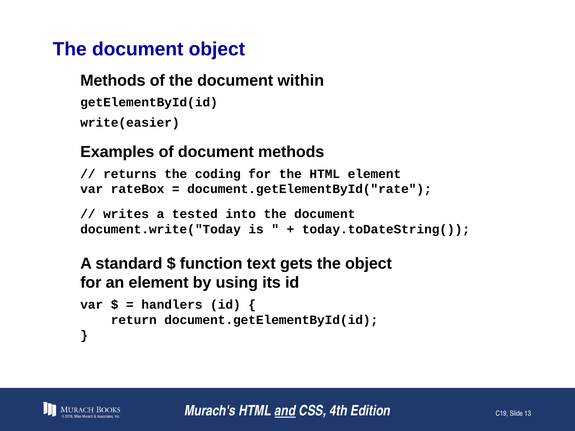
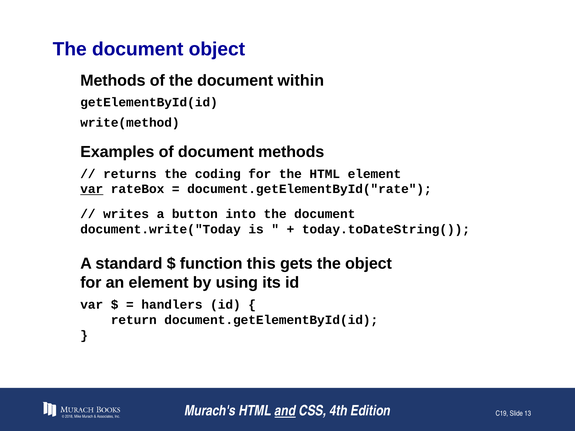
write(easier: write(easier -> write(method (130, 123)
var underline: none -> present (92, 189)
tested: tested -> button (195, 214)
text: text -> this (261, 264)
